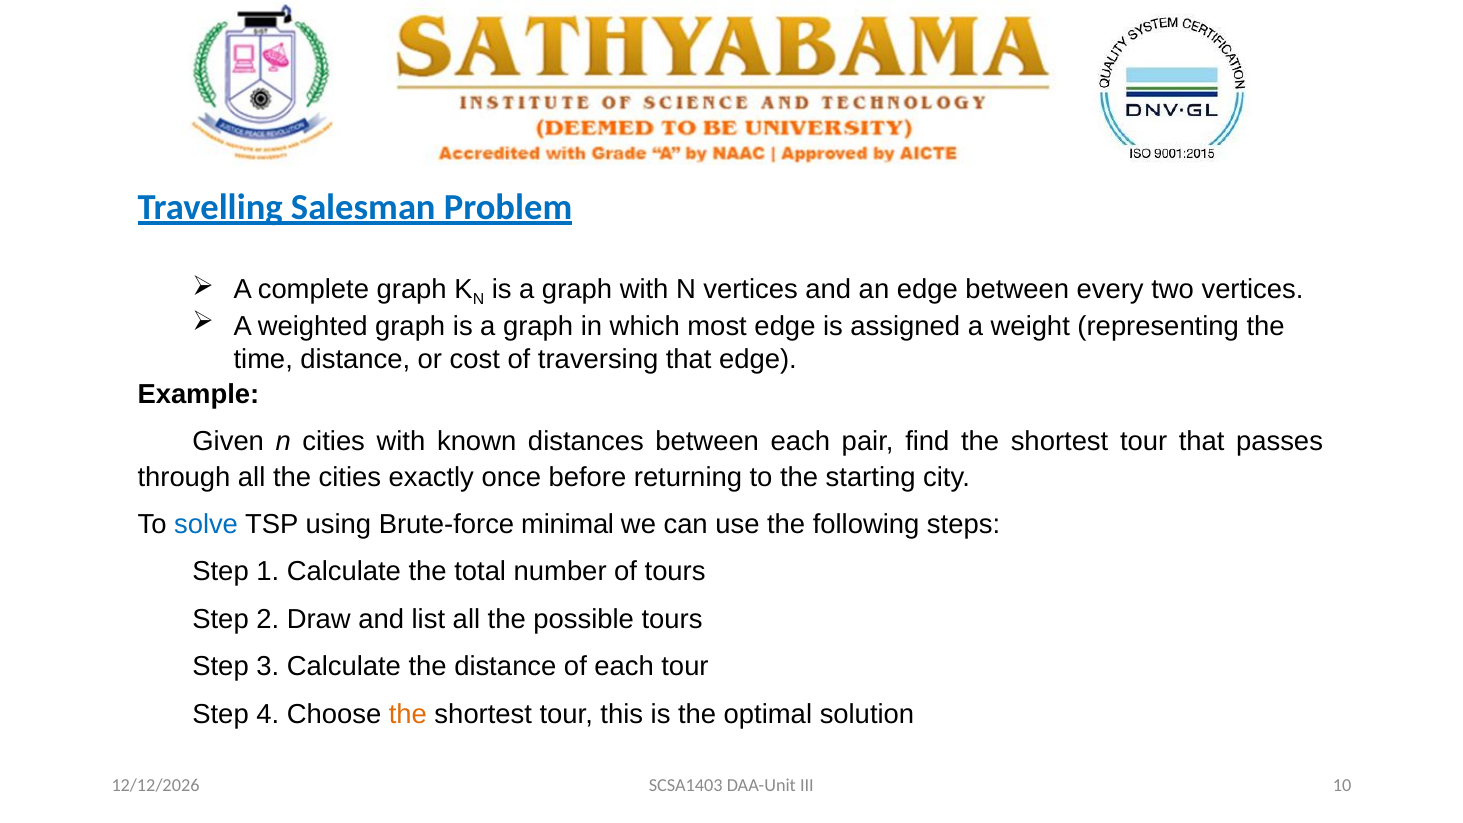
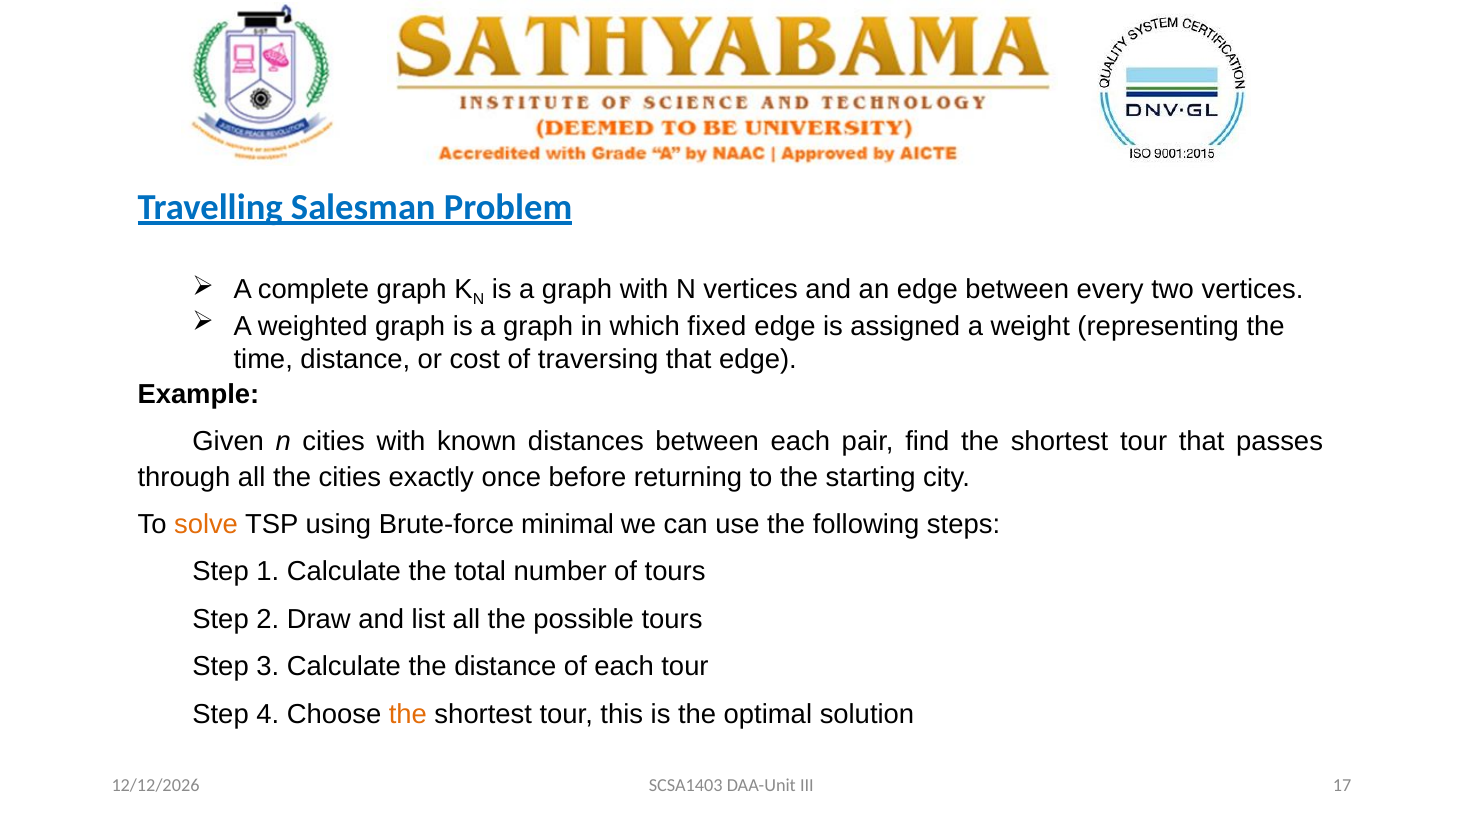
most: most -> fixed (717, 326)
solve colour: blue -> orange (206, 524)
10: 10 -> 17 (1342, 786)
